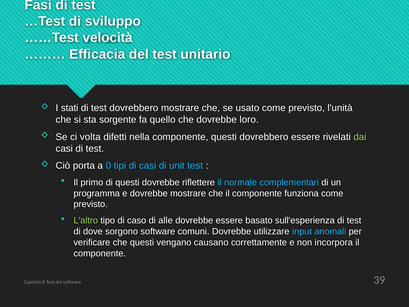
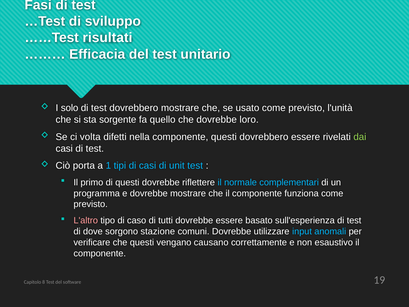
velocità: velocità -> risultati (107, 38)
stati: stati -> solo (70, 108)
0: 0 -> 1 (108, 166)
L'altro colour: light green -> pink (86, 220)
alle: alle -> tutti (166, 220)
sorgono software: software -> stazione (158, 231)
incorpora: incorpora -> esaustivo (334, 242)
39: 39 -> 19 (379, 280)
